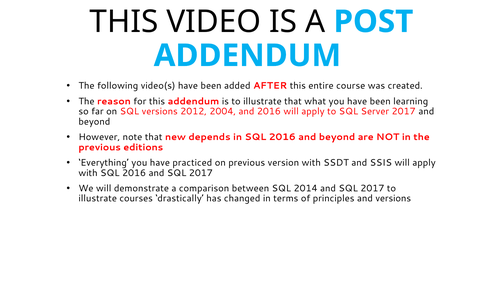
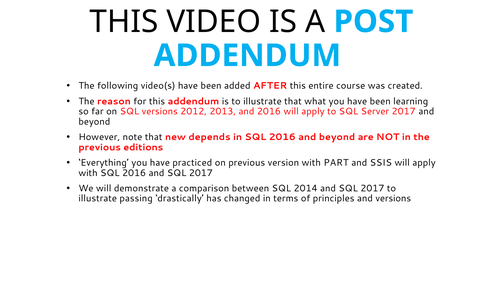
2004: 2004 -> 2013 (223, 111)
SSDT: SSDT -> PART (336, 163)
courses: courses -> passing (136, 198)
